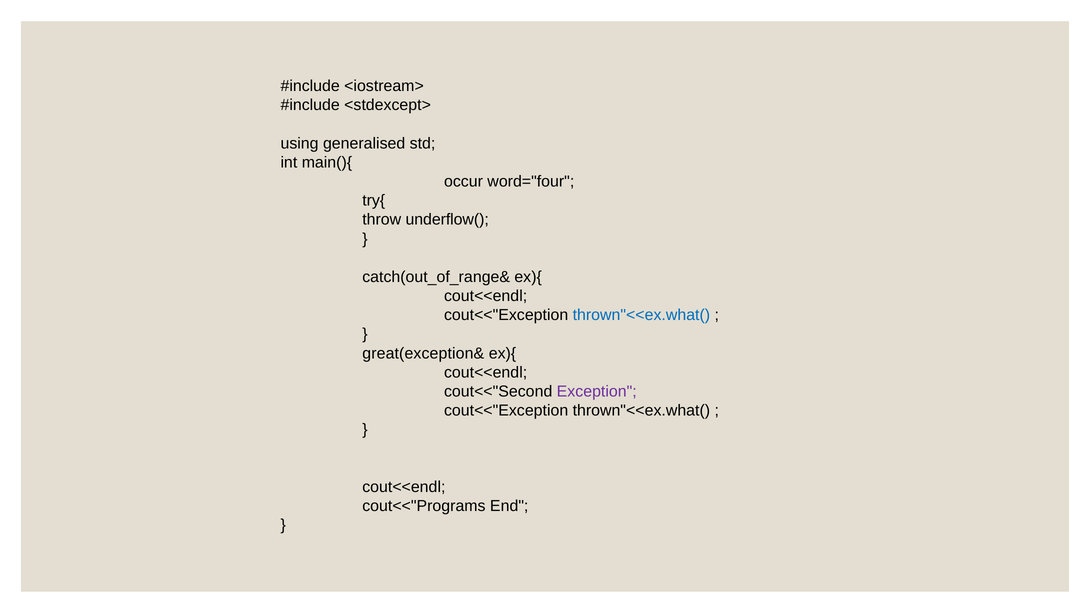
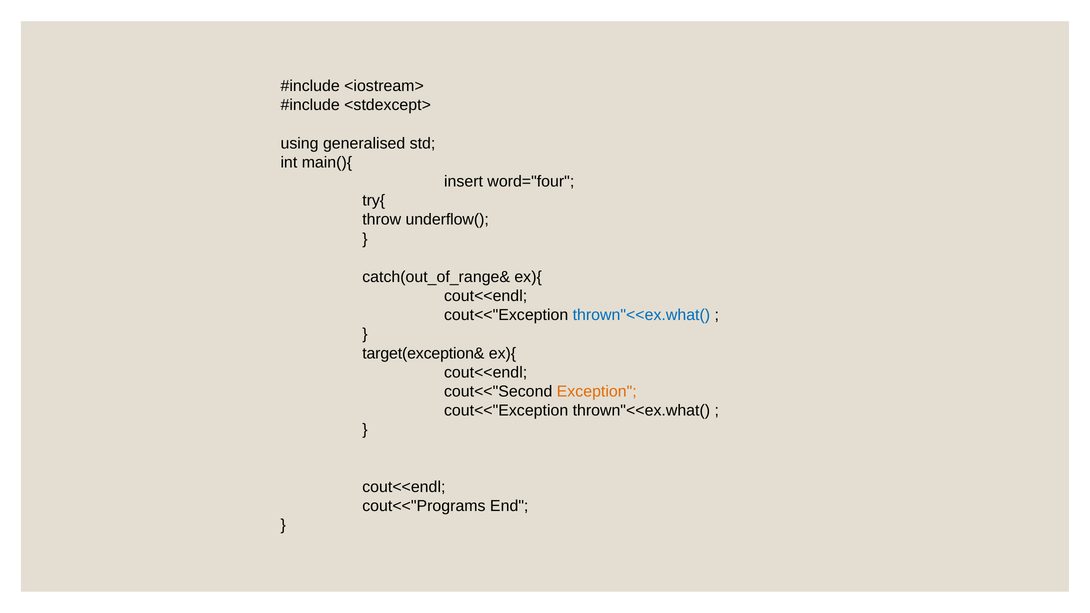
occur: occur -> insert (464, 182)
great(exception&: great(exception& -> target(exception& (423, 353)
Exception colour: purple -> orange (597, 392)
